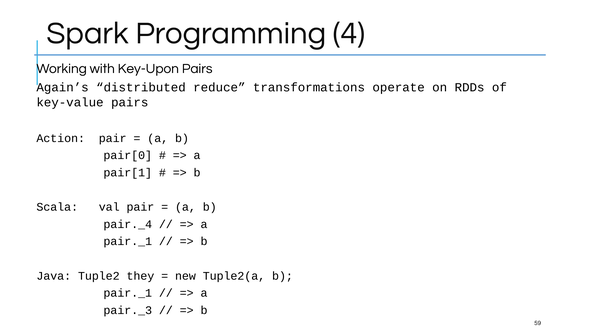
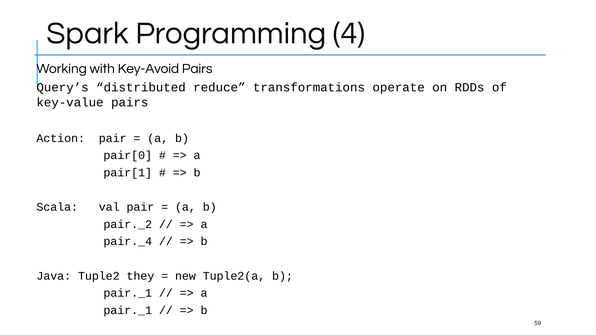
Key-Upon: Key-Upon -> Key-Avoid (148, 69)
Again’s: Again’s -> Query’s (63, 88)
pair._4: pair._4 -> pair._2 (128, 224)
pair._1: pair._1 -> pair._4 (128, 242)
pair._3: pair._3 -> pair._1 (128, 310)
